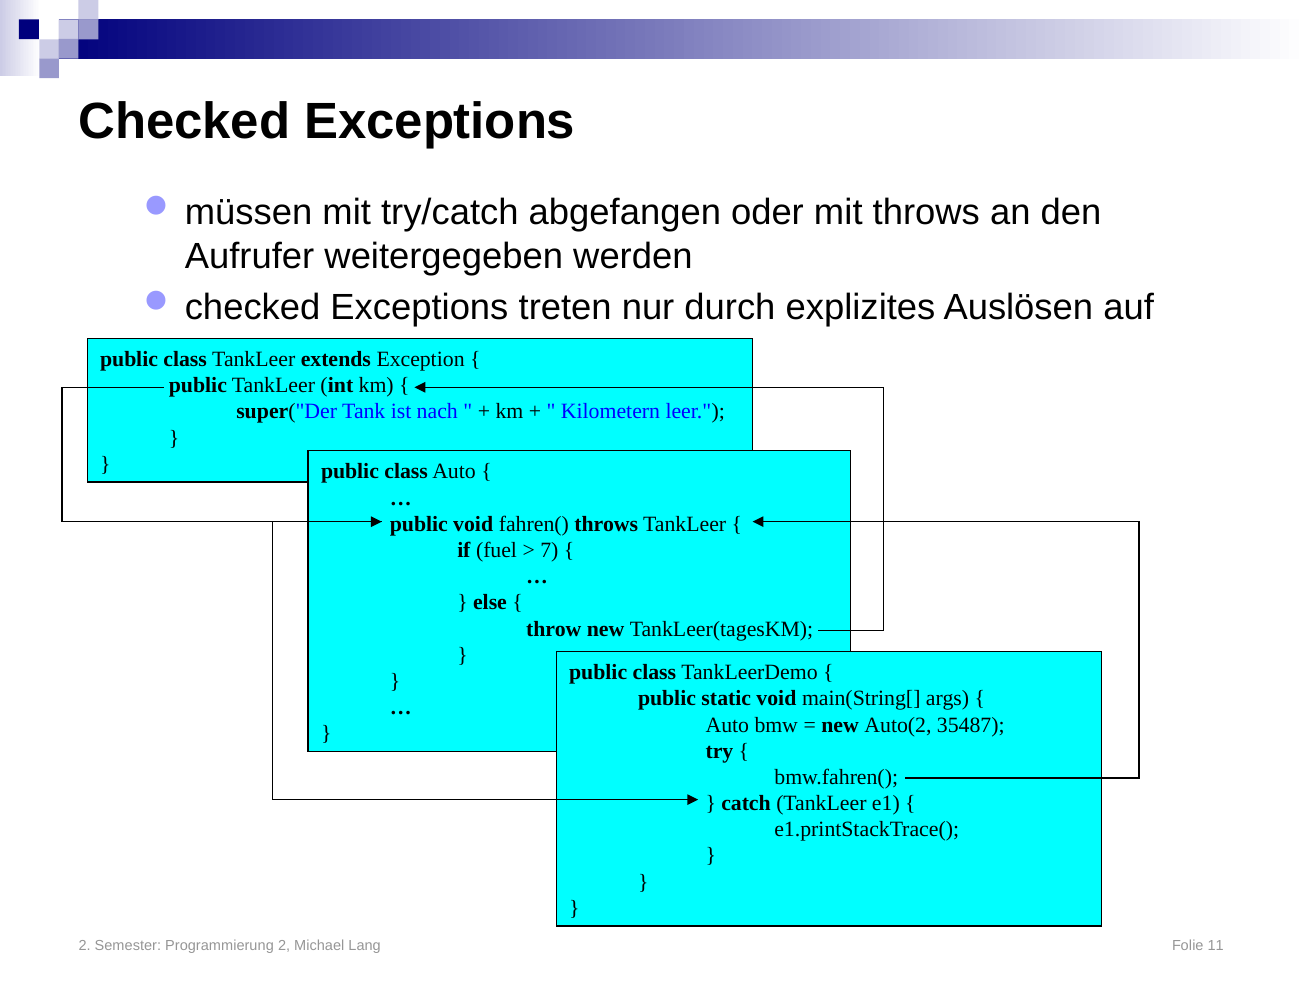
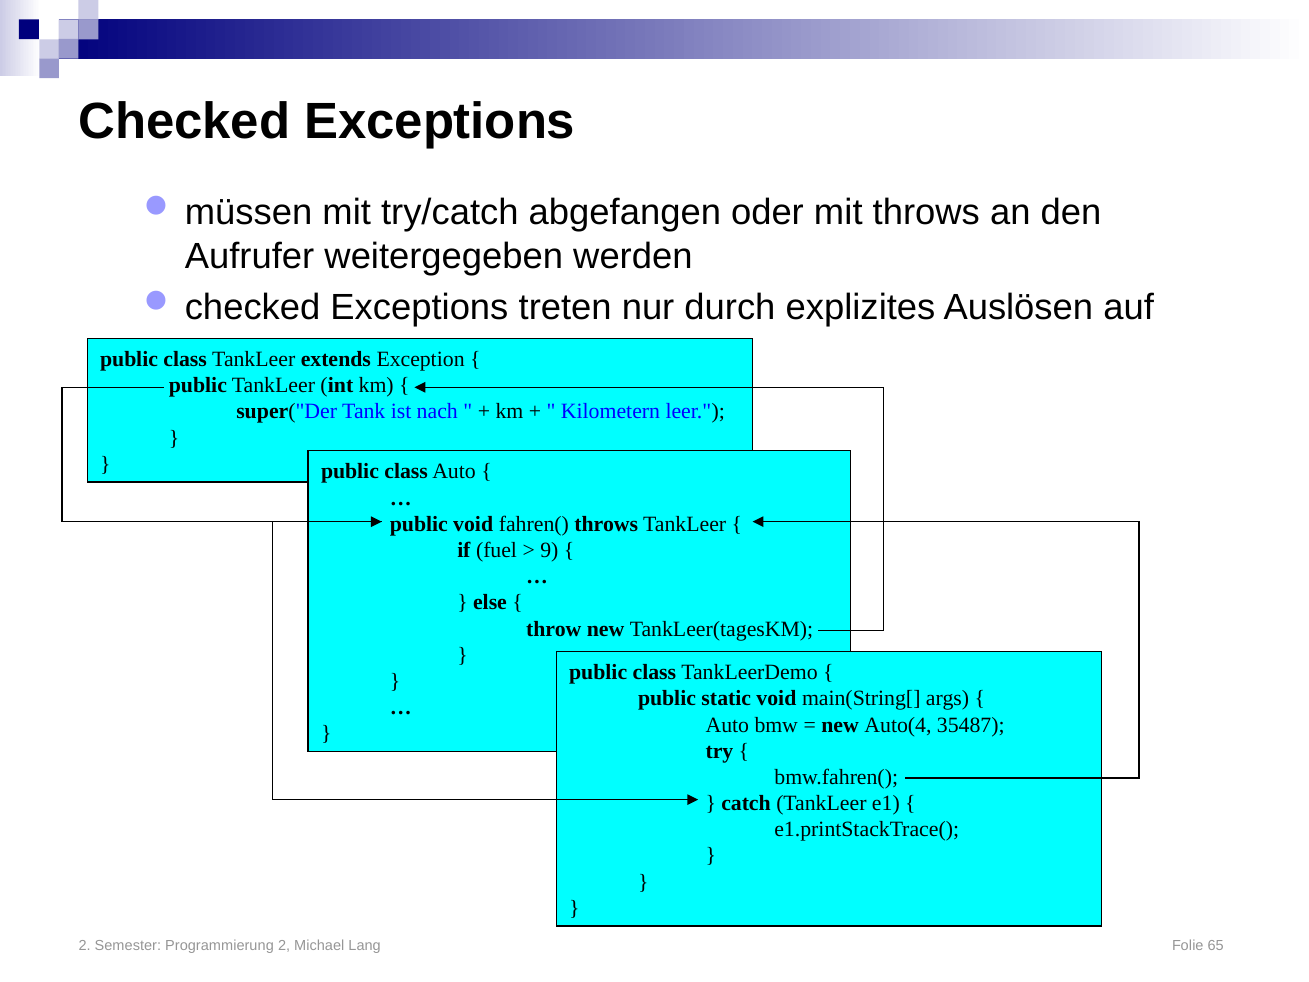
7: 7 -> 9 (549, 550)
Auto(2: Auto(2 -> Auto(4 (898, 725)
11: 11 -> 65 (1216, 946)
